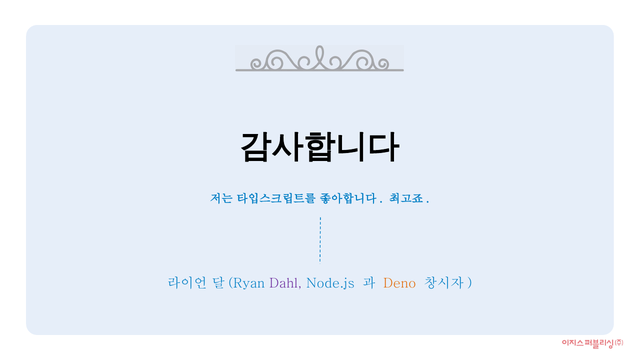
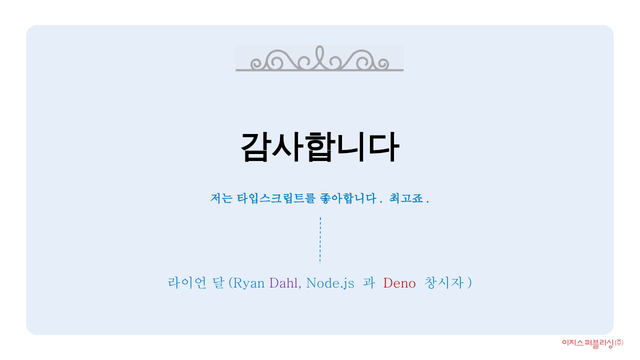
Deno colour: orange -> red (400, 283)
